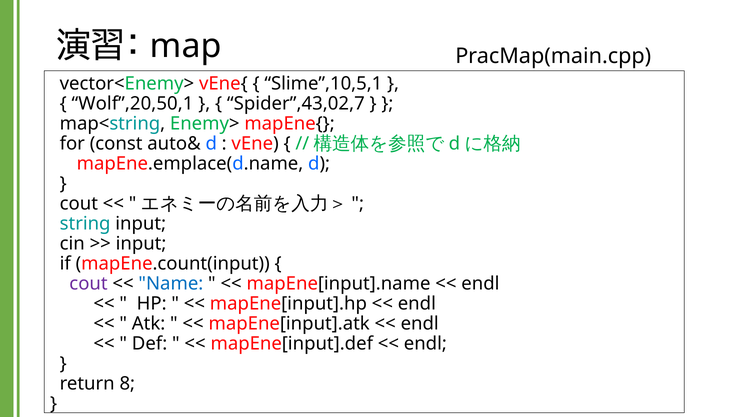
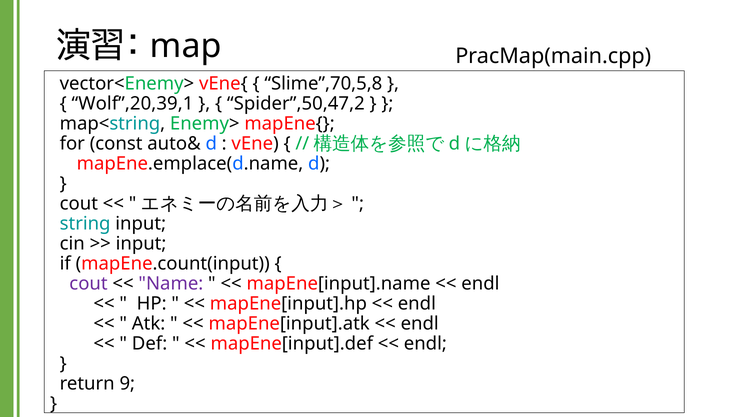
Slime”,10,5,1: Slime”,10,5,1 -> Slime”,70,5,8 (323, 83)
Wolf”,20,50,1: Wolf”,20,50,1 -> Wolf”,20,39,1 (132, 103)
Spider”,43,02,7: Spider”,43,02,7 -> Spider”,50,47,2 (296, 103)
Name colour: blue -> purple (171, 284)
8: 8 -> 9 (127, 384)
